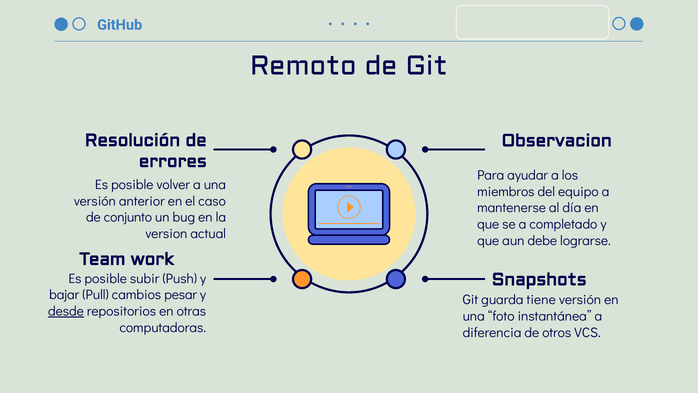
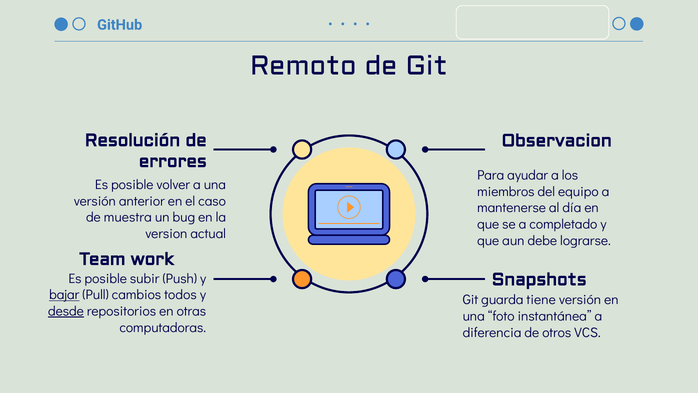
conjunto: conjunto -> muestra (128, 217)
bajar underline: none -> present (64, 295)
pesar: pesar -> todos (181, 295)
